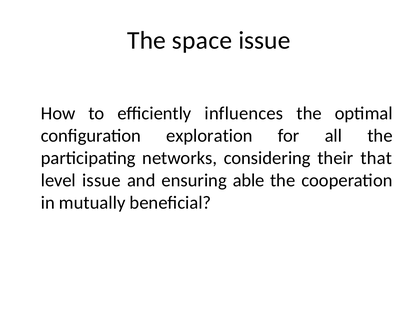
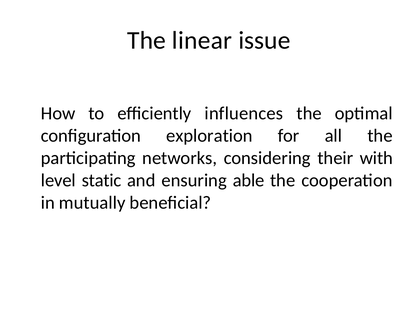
space: space -> linear (202, 40)
that: that -> with (376, 158)
level issue: issue -> static (102, 181)
